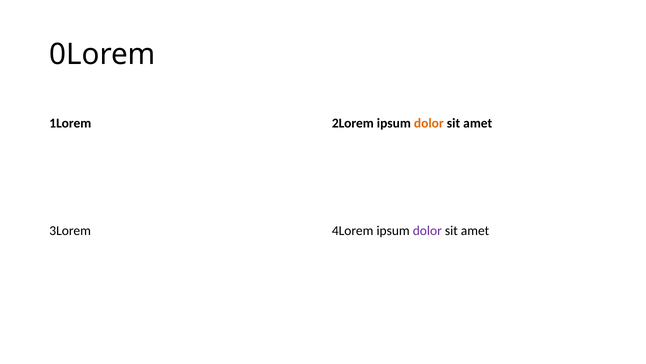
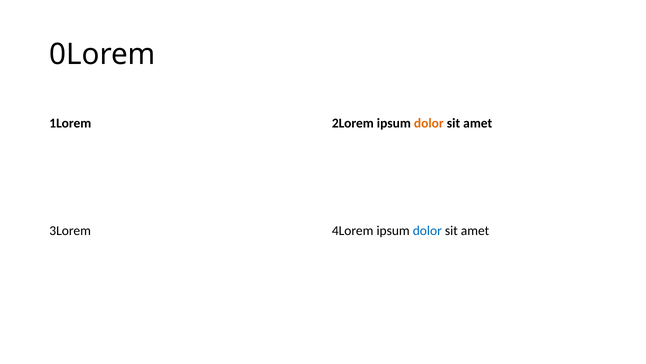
dolor colour: purple -> blue (427, 230)
